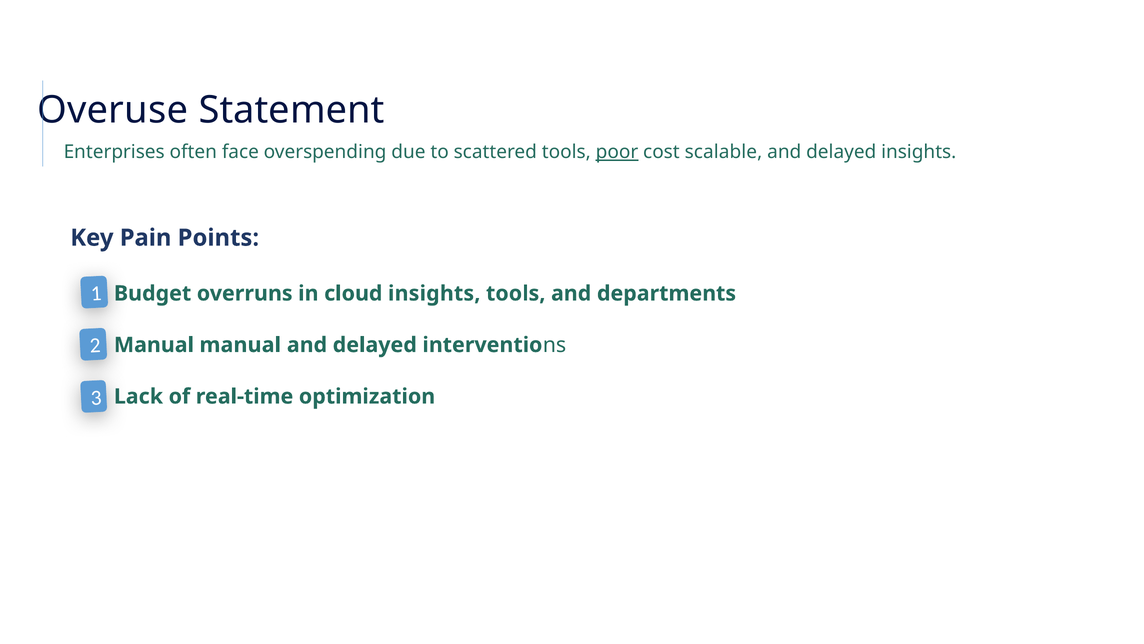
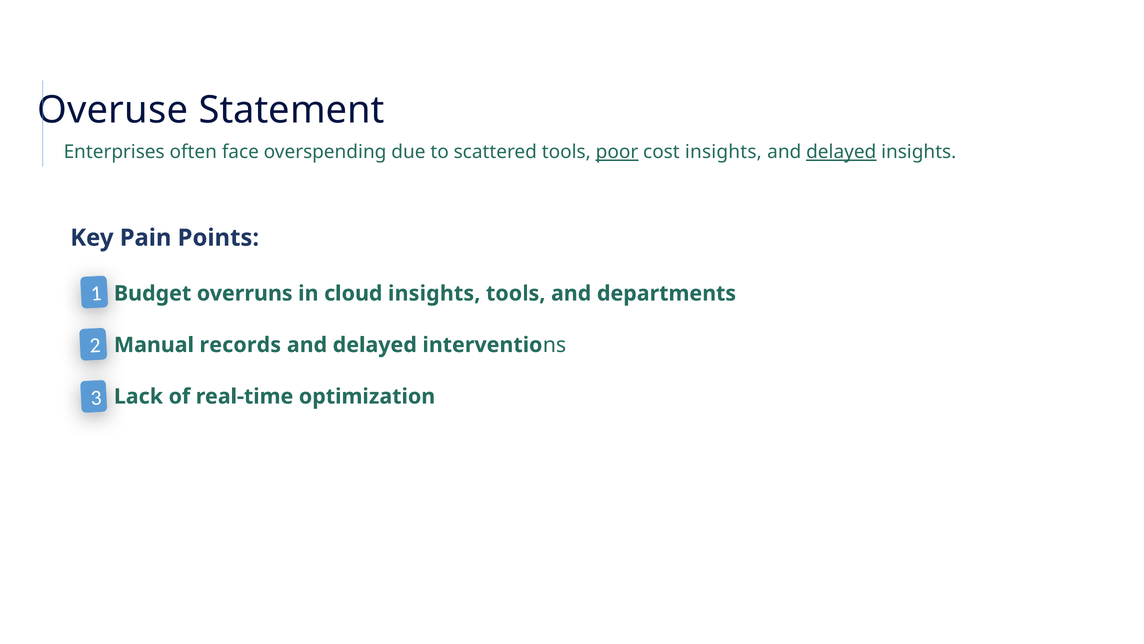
cost scalable: scalable -> insights (723, 152)
delayed underline: none -> present (841, 152)
manual: manual -> records (240, 345)
